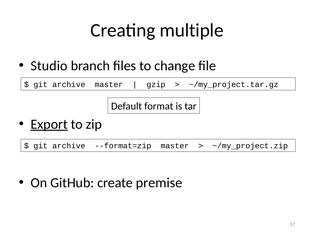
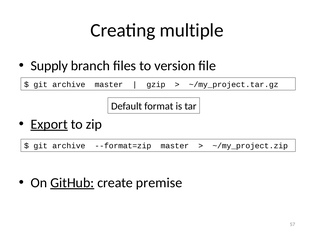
Studio: Studio -> Supply (49, 66)
change: change -> version (175, 66)
GitHub underline: none -> present (72, 183)
